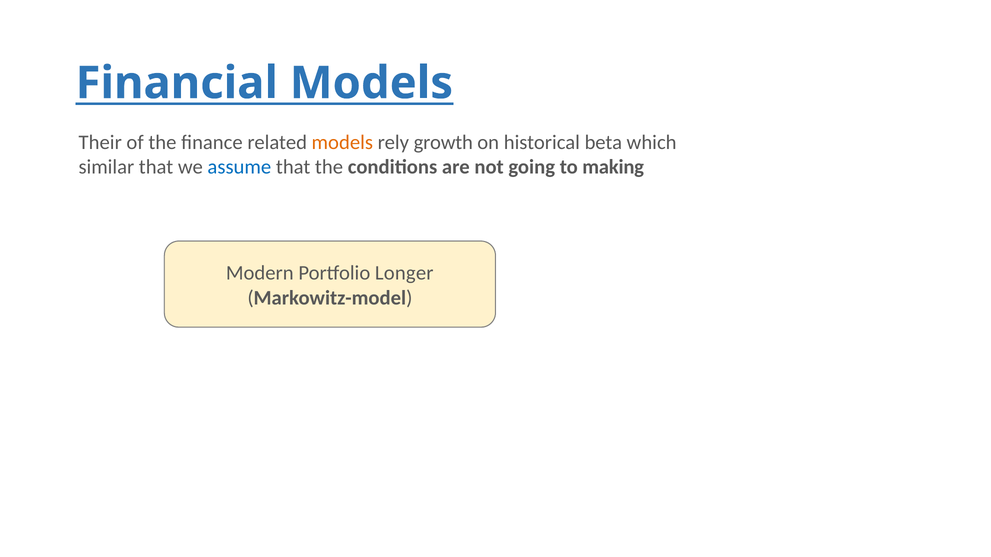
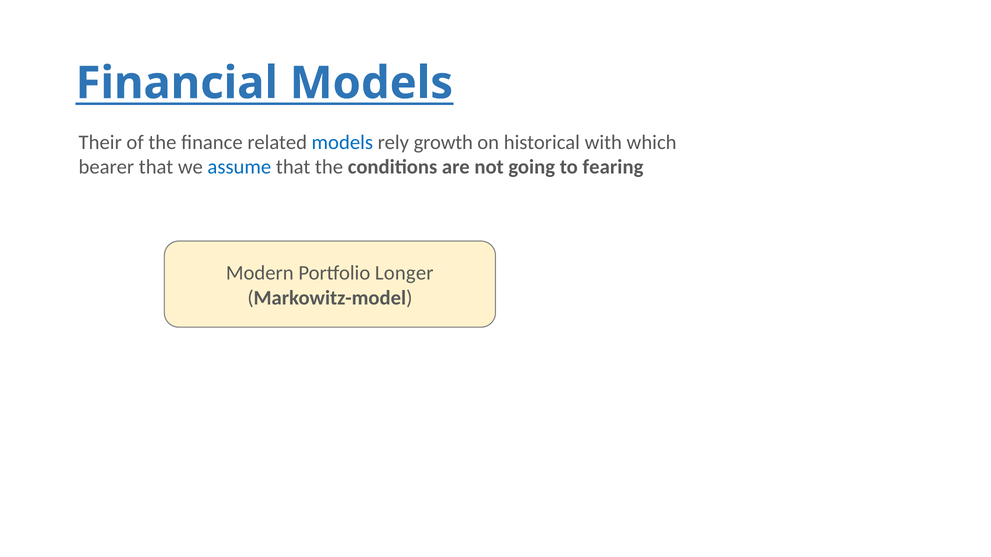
models colour: orange -> blue (342, 142)
beta: beta -> with (603, 142)
similar: similar -> bearer (106, 167)
making: making -> fearing (613, 167)
